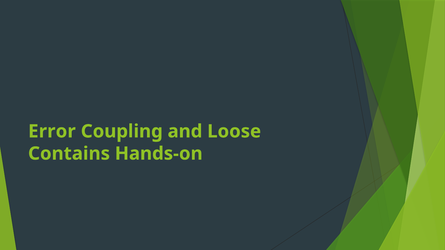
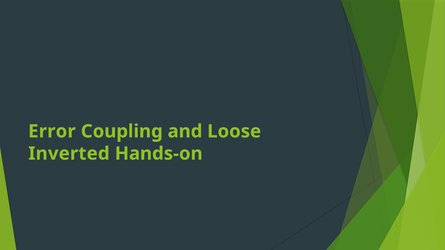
Contains: Contains -> Inverted (69, 154)
